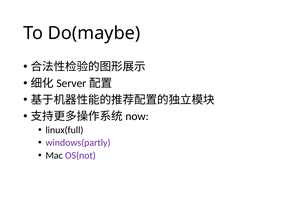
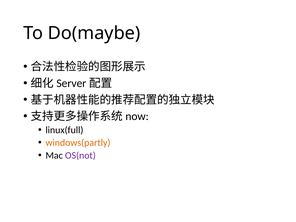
windows(partly colour: purple -> orange (78, 143)
